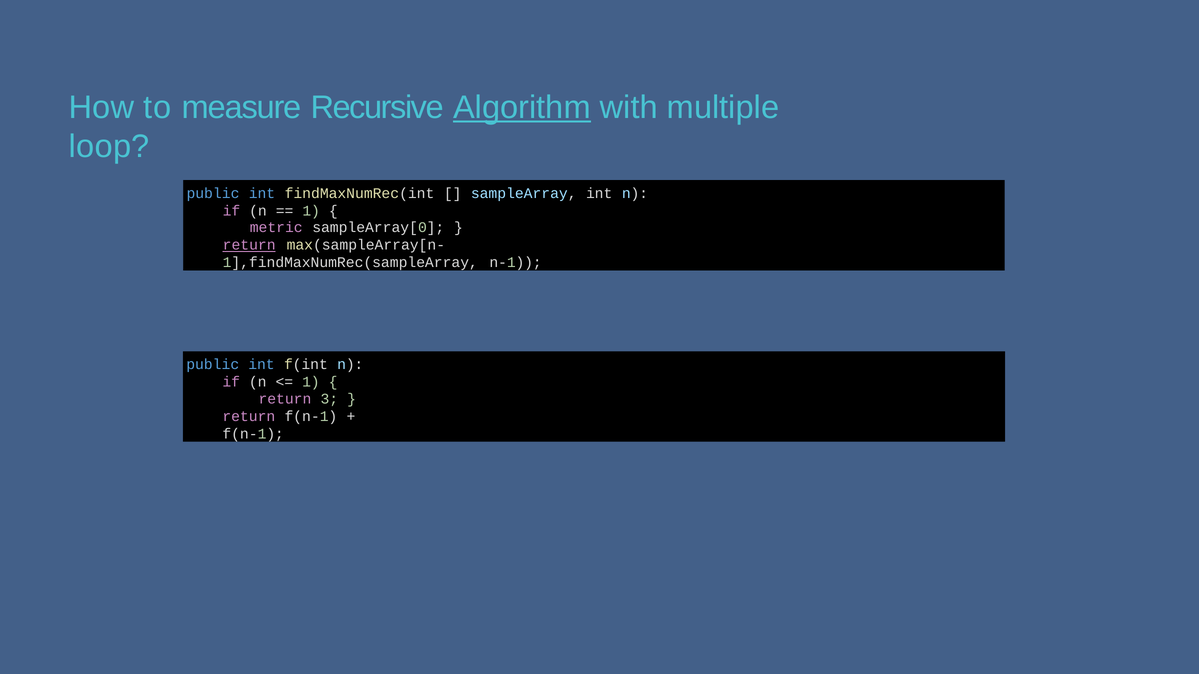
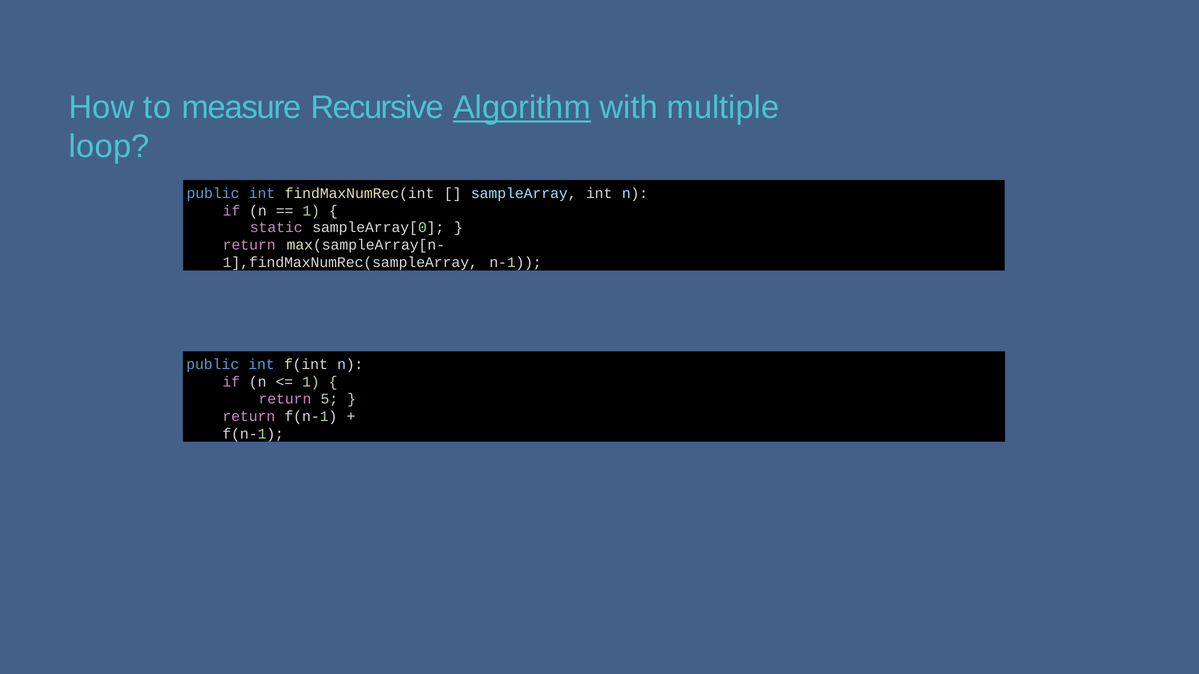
metric: metric -> static (276, 228)
return underline: present -> none (249, 245)
3: 3 -> 5 (329, 399)
